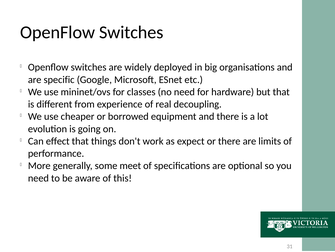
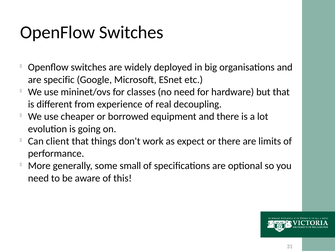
effect: effect -> client (58, 141)
meet: meet -> small (130, 165)
